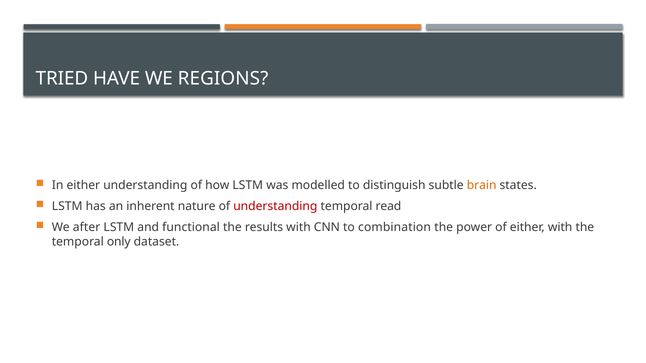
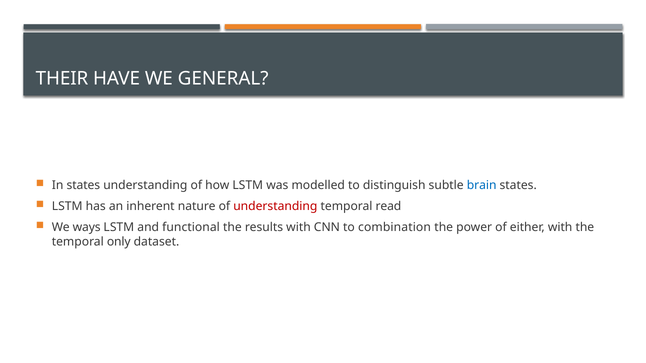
TRIED: TRIED -> THEIR (62, 78)
REGIONS: REGIONS -> GENERAL (223, 78)
In either: either -> states (83, 186)
brain colour: orange -> blue (482, 186)
after: after -> ways (87, 228)
